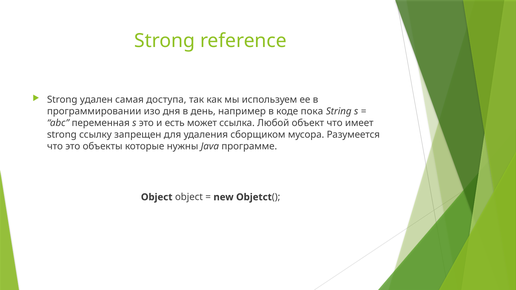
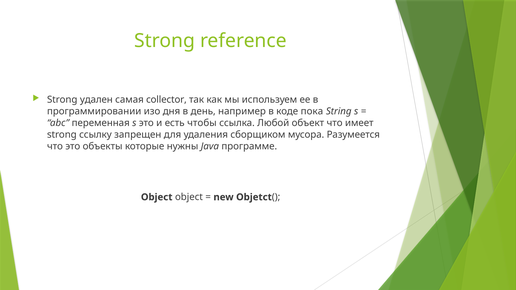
доступа: доступа -> collector (166, 100)
может: может -> чтобы (202, 123)
